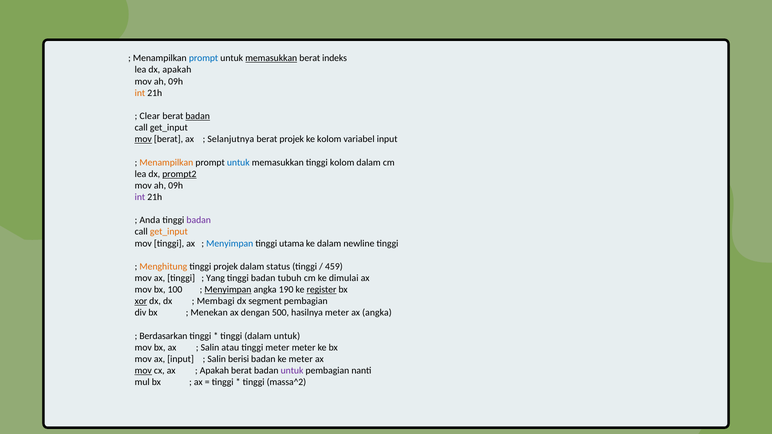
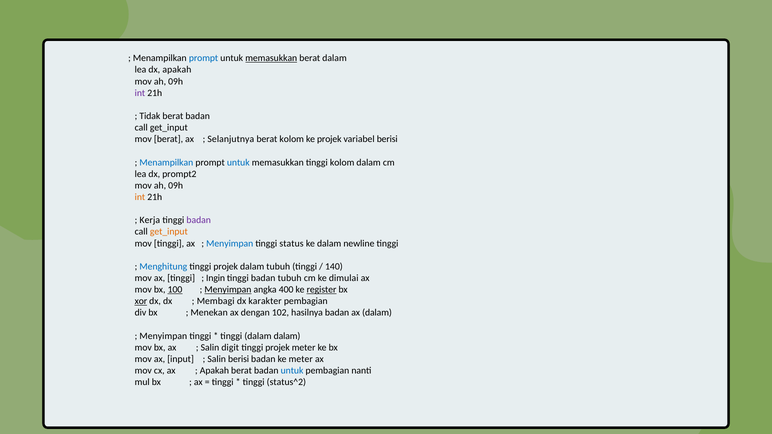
berat indeks: indeks -> dalam (335, 58)
int colour: orange -> purple (140, 93)
Clear: Clear -> Tidak (150, 116)
badan underline: present -> none (198, 116)
mov underline: present -> none (143, 139)
berat projek: projek -> kolom (292, 139)
ke kolom: kolom -> projek (329, 139)
variabel input: input -> berisi (387, 139)
Menampilkan colour: orange -> blue (166, 162)
prompt2 underline: present -> none (179, 174)
int colour: purple -> orange (140, 197)
Anda: Anda -> Kerja (150, 220)
utama: utama -> status (291, 243)
Menghitung colour: orange -> blue (163, 267)
dalam status: status -> tubuh (278, 267)
459: 459 -> 140 (334, 267)
Yang: Yang -> Ingin (216, 278)
100 underline: none -> present (175, 290)
190: 190 -> 400 (286, 290)
segment: segment -> karakter (265, 301)
500: 500 -> 102 (280, 313)
hasilnya meter: meter -> badan (337, 313)
ax angka: angka -> dalam (377, 313)
Berdasarkan: Berdasarkan -> Menyimpan (163, 336)
dalam untuk: untuk -> dalam (287, 336)
atau: atau -> digit (230, 348)
meter: meter -> projek (278, 348)
mov underline: present -> none (143, 371)
untuk colour: purple -> blue (292, 371)
massa^2: massa^2 -> status^2 (286, 382)
